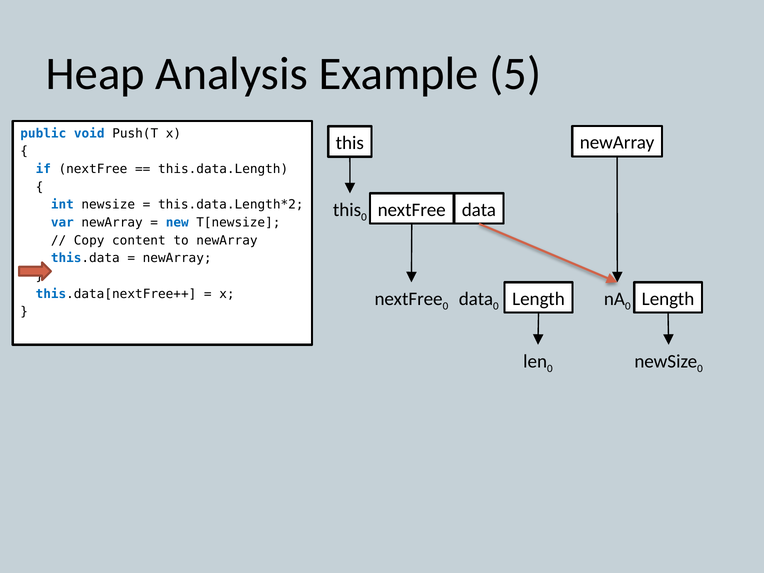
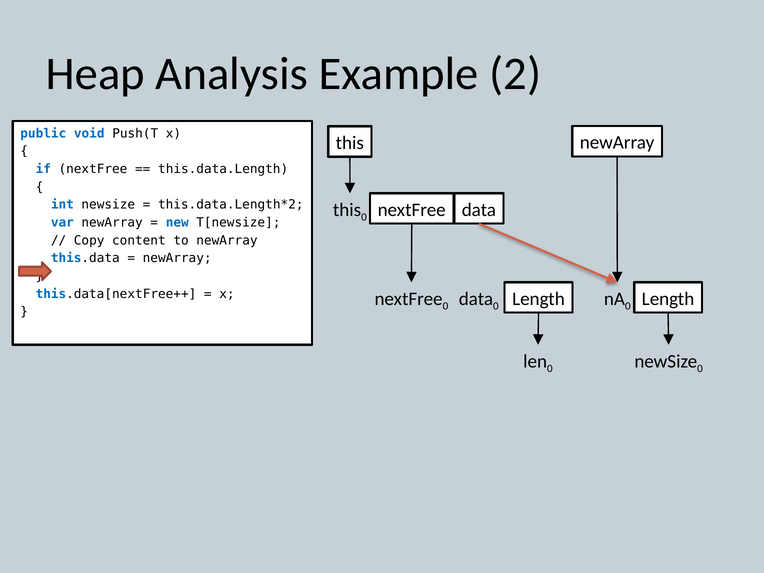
5: 5 -> 2 (515, 74)
